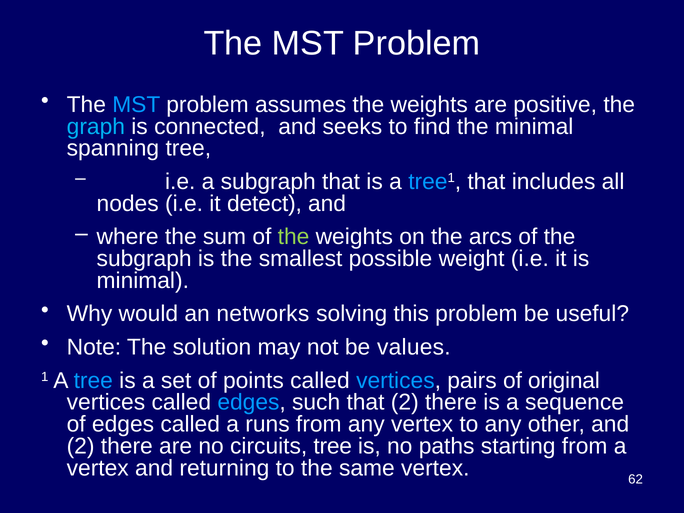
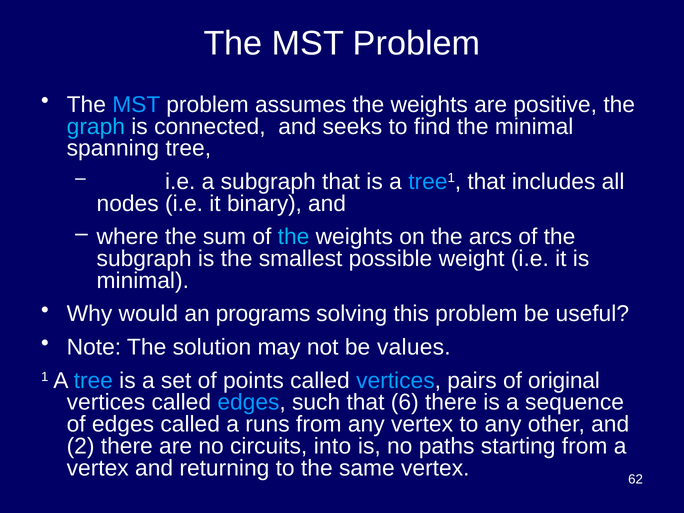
detect: detect -> binary (264, 204)
the colour: light green -> light blue (294, 237)
networks: networks -> programs (263, 314)
that 2: 2 -> 6 (405, 402)
circuits tree: tree -> into (332, 446)
